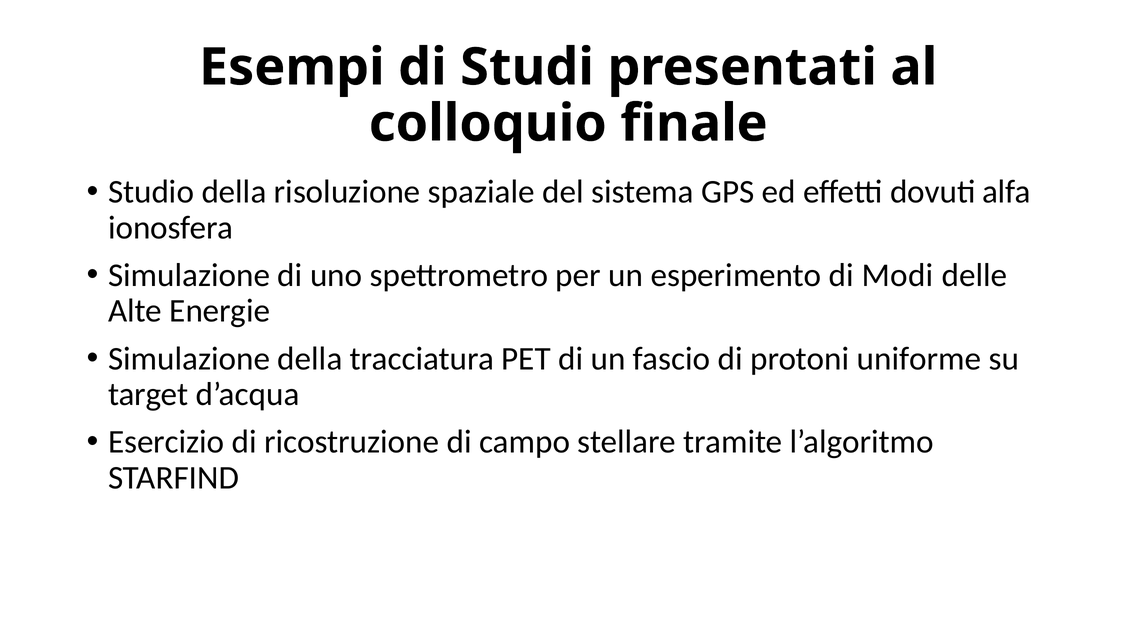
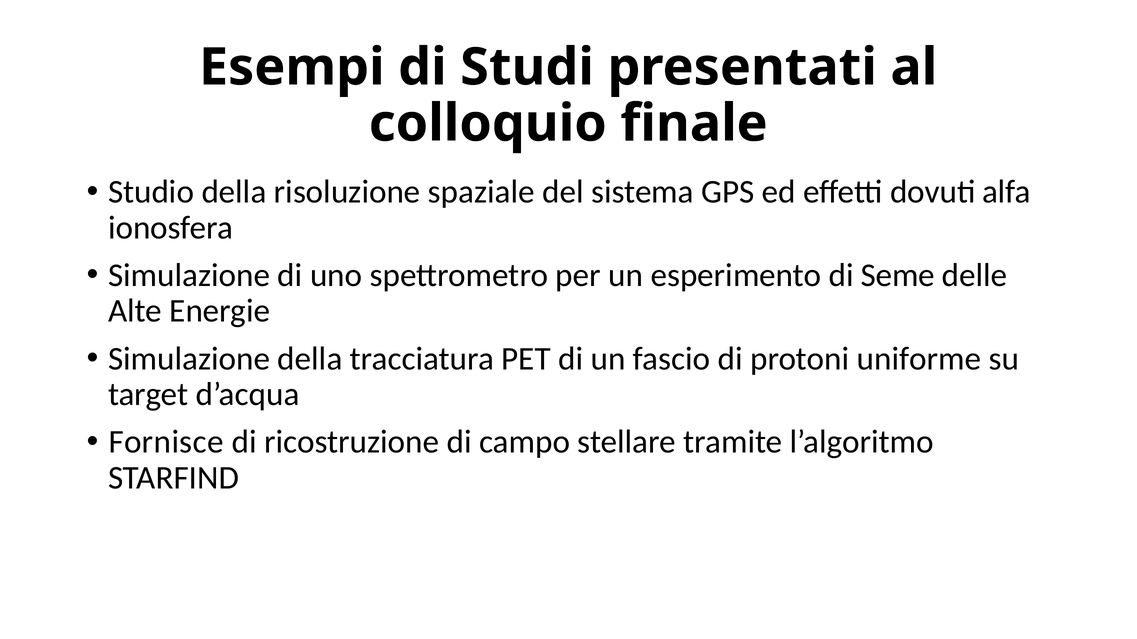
Modi: Modi -> Seme (898, 276)
Esercizio: Esercizio -> Fornisce (166, 442)
